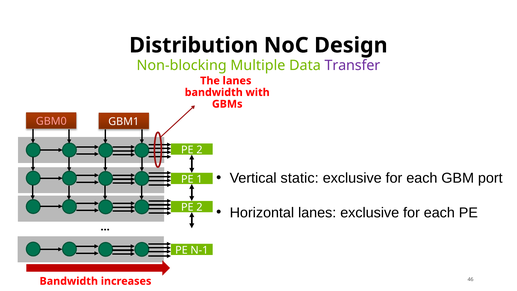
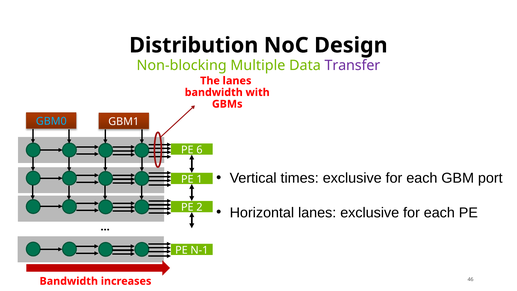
GBM0 colour: pink -> light blue (51, 121)
2: 2 -> 6 (199, 150)
static: static -> times (300, 178)
